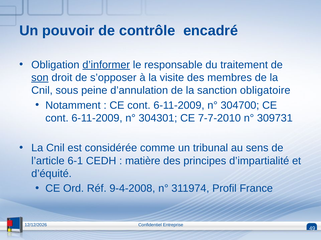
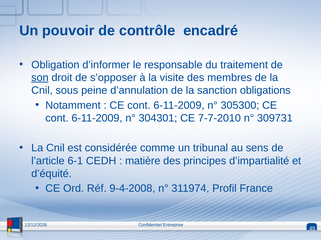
d’informer underline: present -> none (106, 65)
obligatoire: obligatoire -> obligations (265, 91)
304700: 304700 -> 305300 (240, 106)
